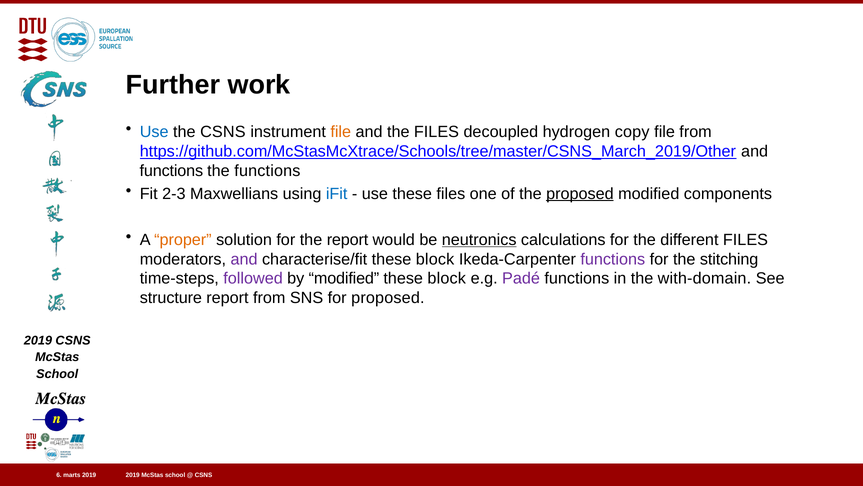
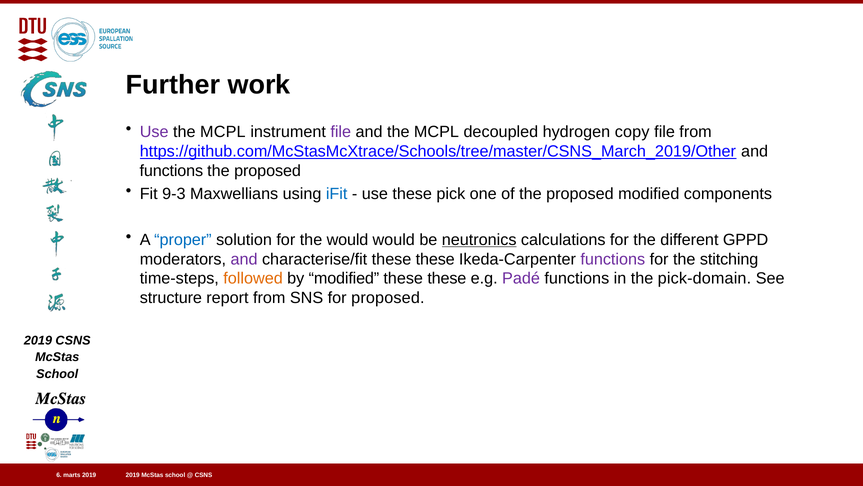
Use colour: blue -> purple (154, 132)
CSNS: CSNS -> MCPL (223, 132)
file colour: orange -> purple (341, 132)
and the FILES: FILES -> MCPL (436, 132)
functions: functions -> proposed (268, 171)
2-3: 2-3 -> 9-3 (174, 194)
these files: files -> pick (451, 194)
proposed underline: present -> none (580, 194)
proper colour: orange -> blue (183, 240)
the report: report -> would (348, 240)
different FILES: FILES -> GPPD (746, 240)
characterise/fit these block: block -> these (435, 259)
followed colour: purple -> orange (253, 279)
block: block -> these (447, 279)
with-domain: with-domain -> pick-domain (704, 279)
